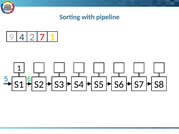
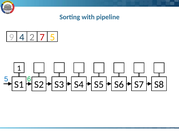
7 1: 1 -> 5 (52, 37)
